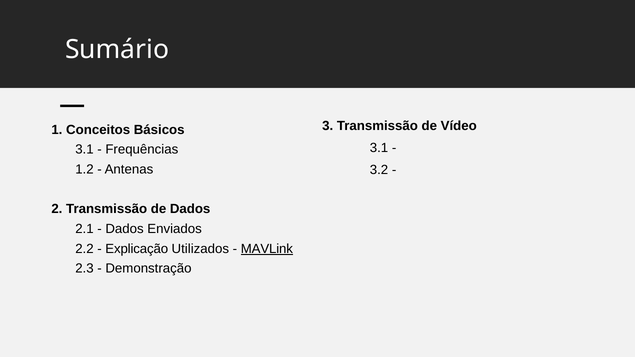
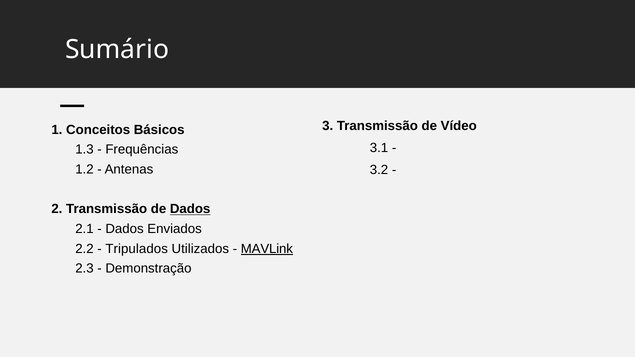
3.1: 3.1 -> 1.3 (84, 150)
Dados underline: none -> present (190, 209)
Explicação: Explicação -> Tripulados (137, 249)
